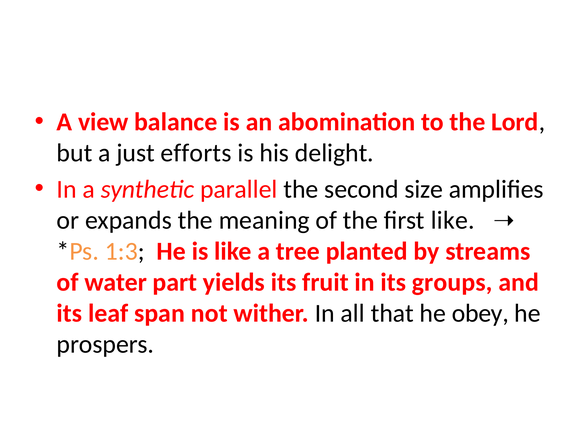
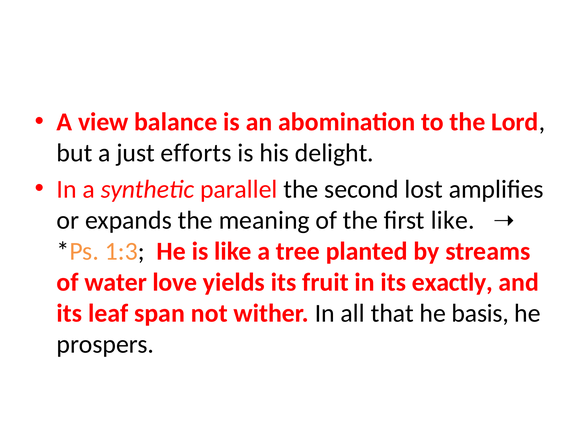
size: size -> lost (424, 189)
part: part -> love (175, 282)
groups: groups -> exactly (452, 282)
obey: obey -> basis (480, 313)
